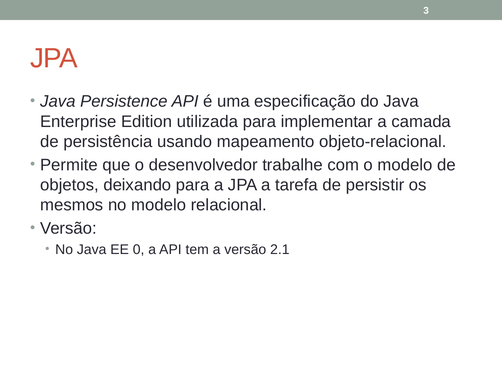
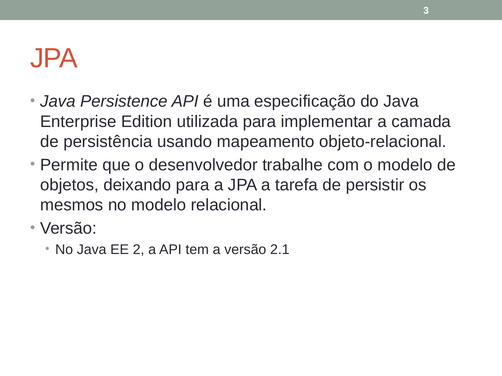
0: 0 -> 2 (139, 250)
